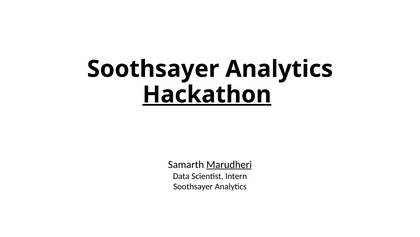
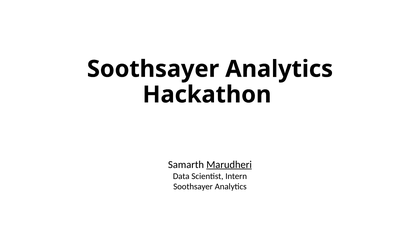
Hackathon underline: present -> none (207, 94)
